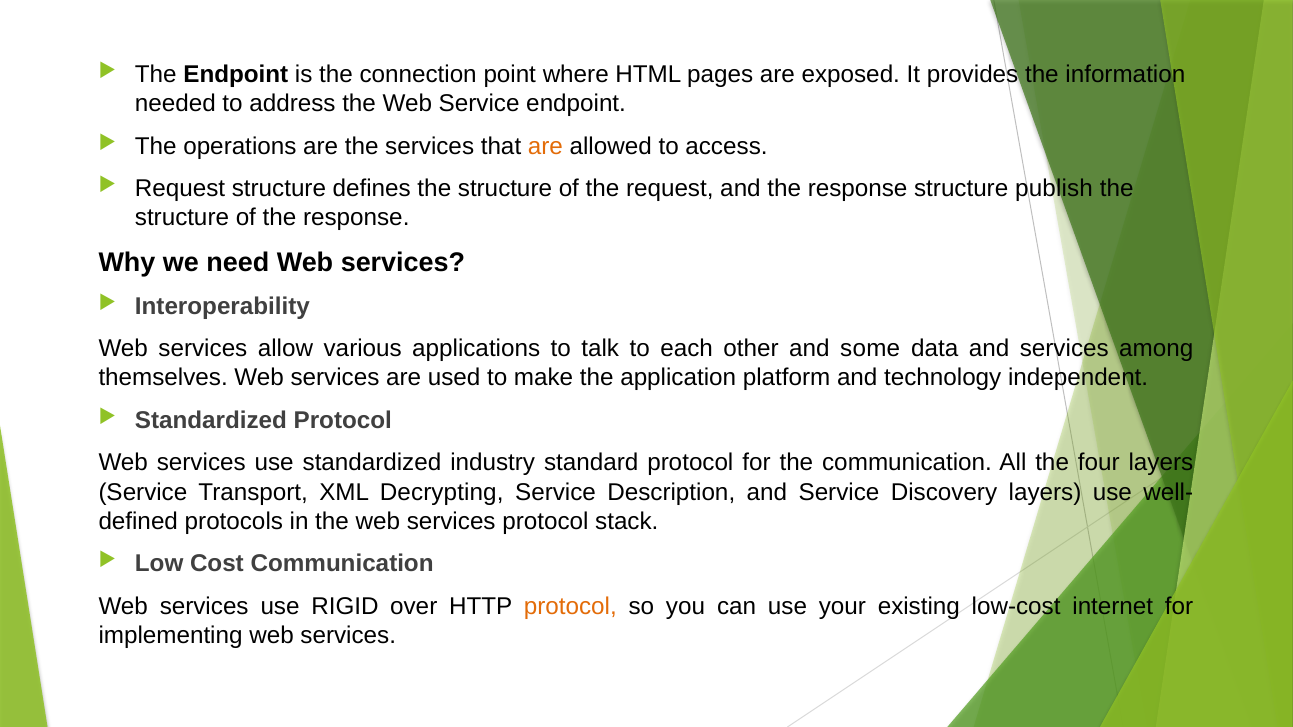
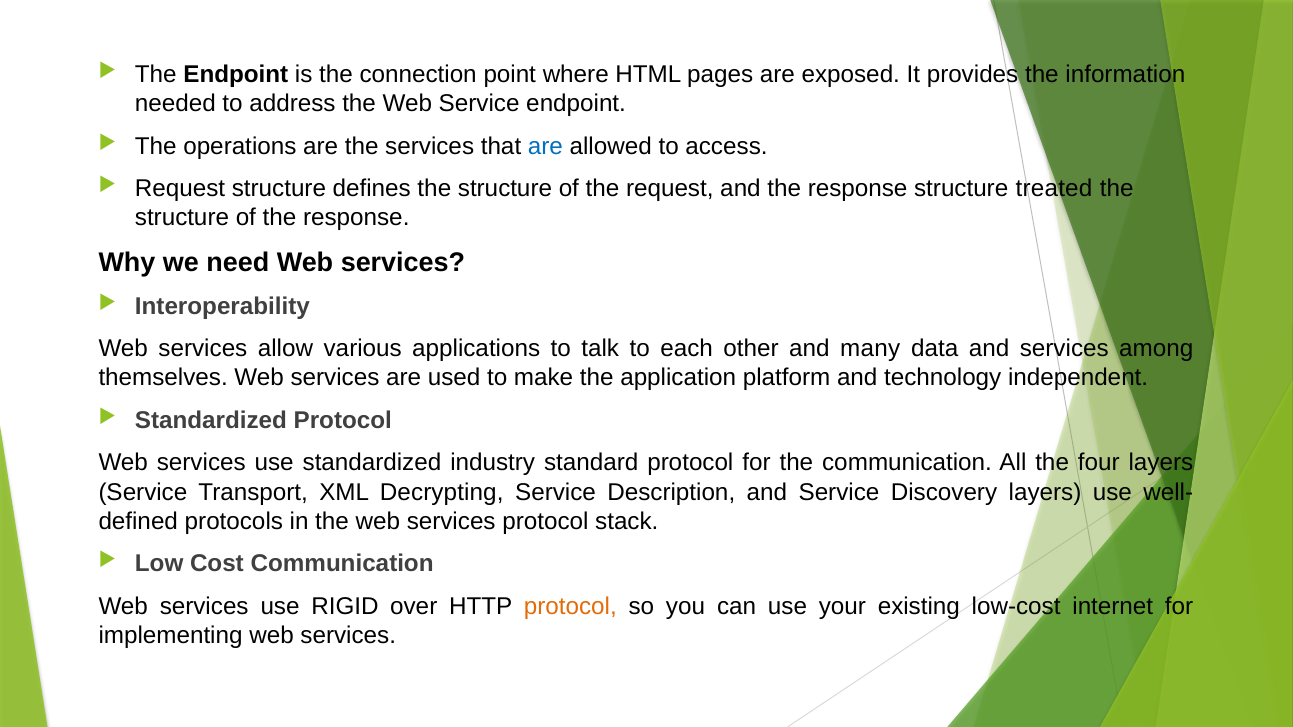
are colour: orange -> blue (545, 146)
publish: publish -> treated (1054, 189)
some: some -> many (870, 349)
